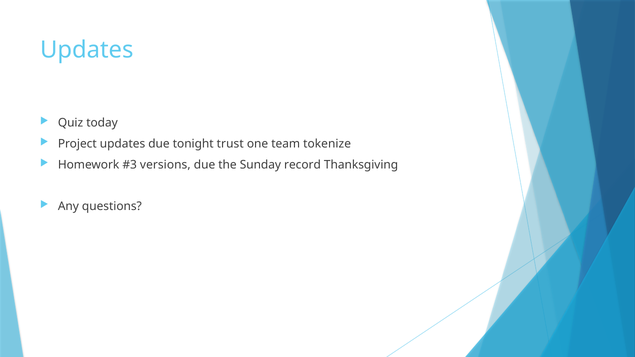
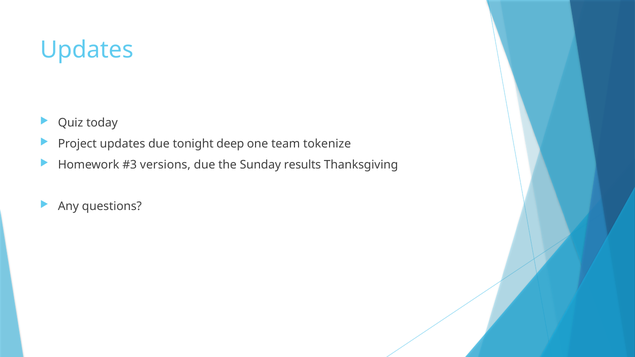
trust: trust -> deep (230, 144)
record: record -> results (303, 165)
